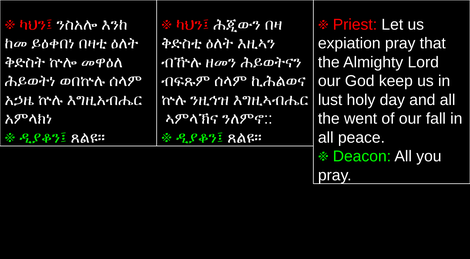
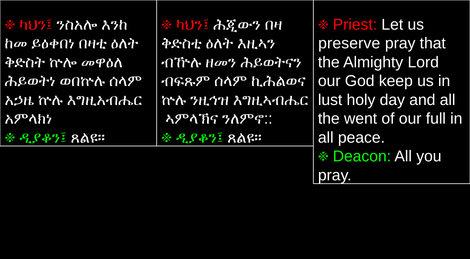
expiation: expiation -> preserve (349, 43)
fall: fall -> full (436, 119)
